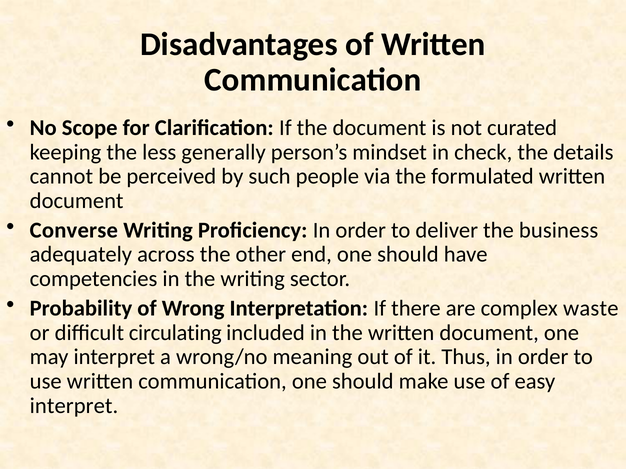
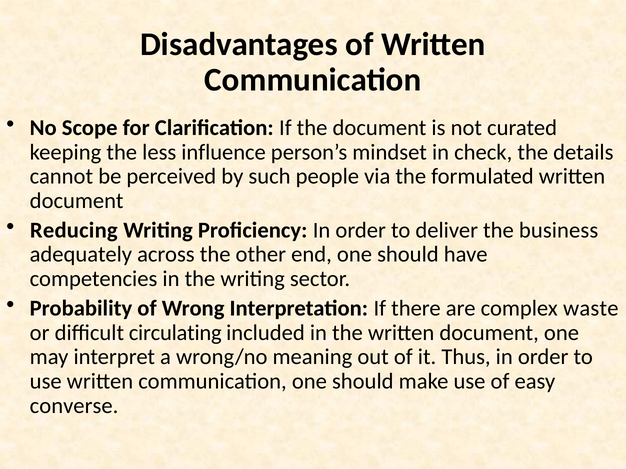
generally: generally -> influence (224, 152)
Converse: Converse -> Reducing (74, 230)
interpret: interpret -> converse (74, 406)
